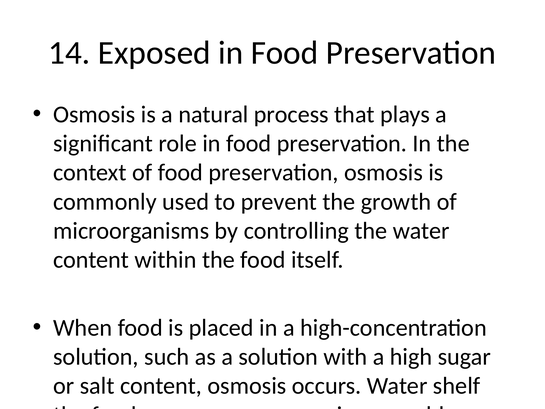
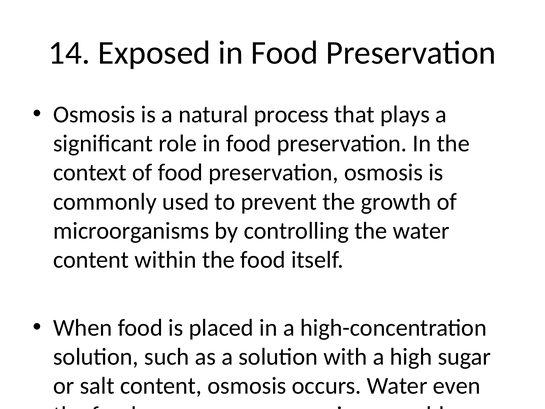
Water shelf: shelf -> even (457, 386)
